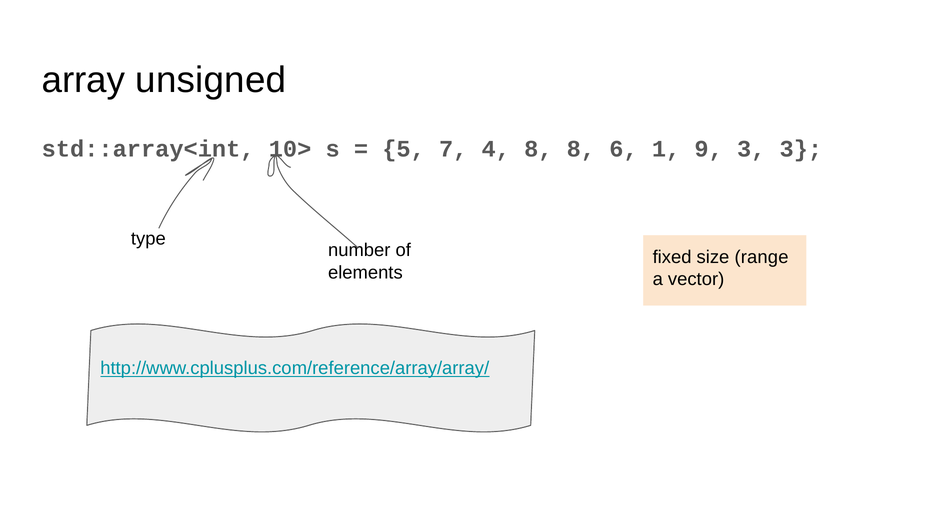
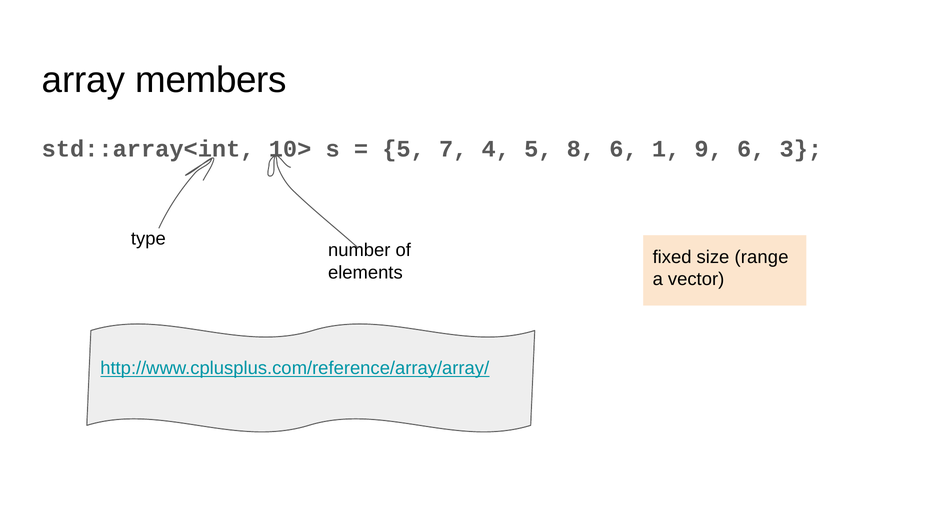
unsigned: unsigned -> members (211, 80)
4 8: 8 -> 5 (538, 149)
9 3: 3 -> 6 (751, 149)
